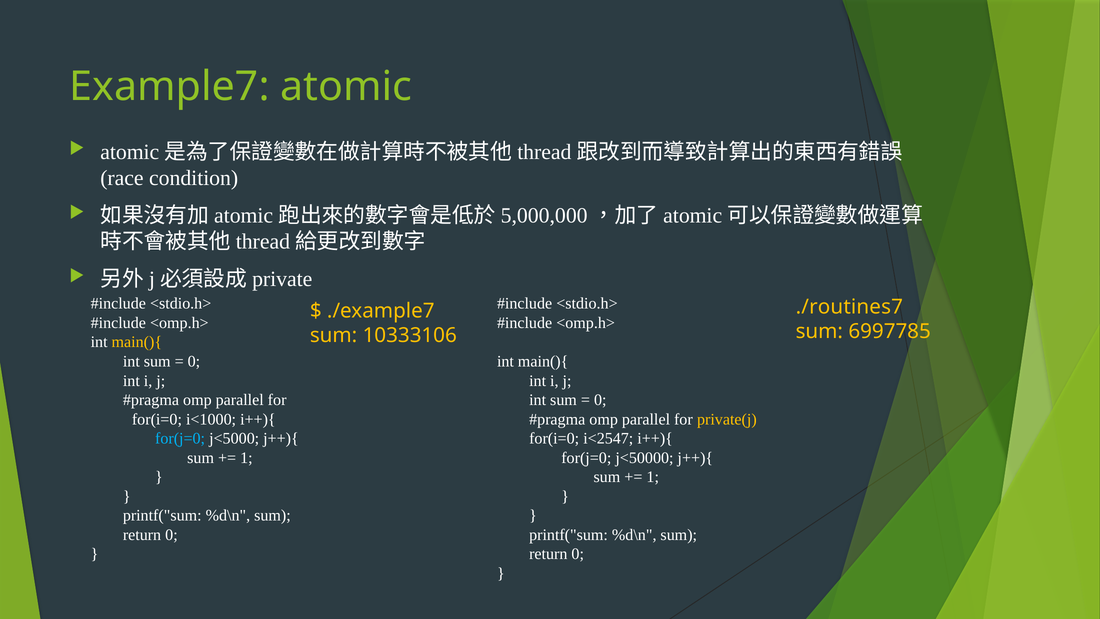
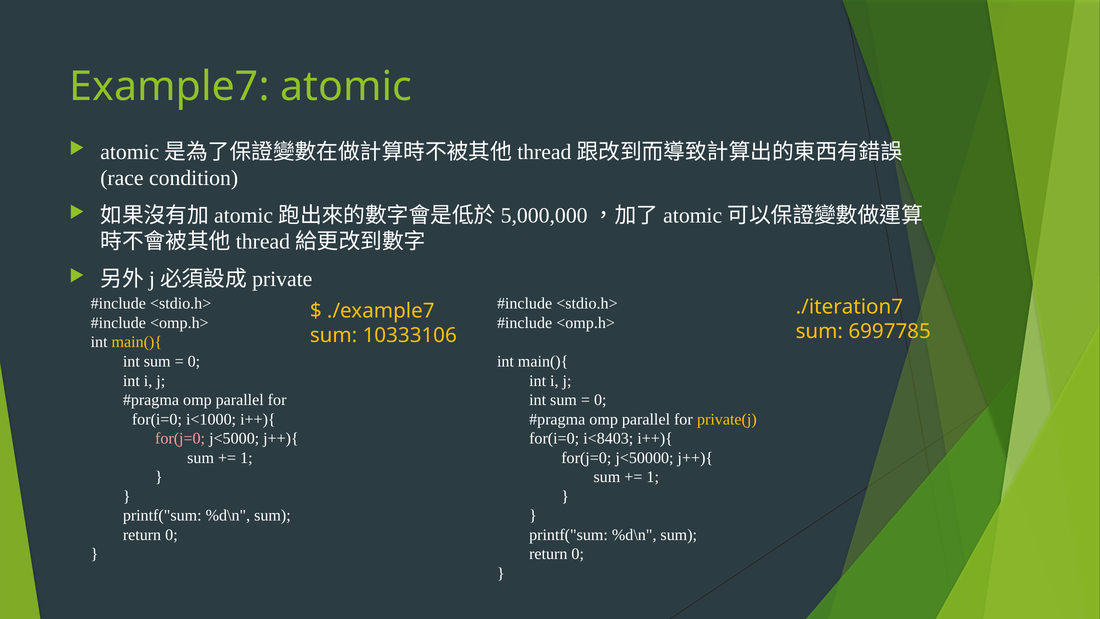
./routines7: ./routines7 -> ./iteration7 (849, 307)
for(j=0 colour: light blue -> pink (180, 438)
i<2547: i<2547 -> i<8403 (608, 438)
